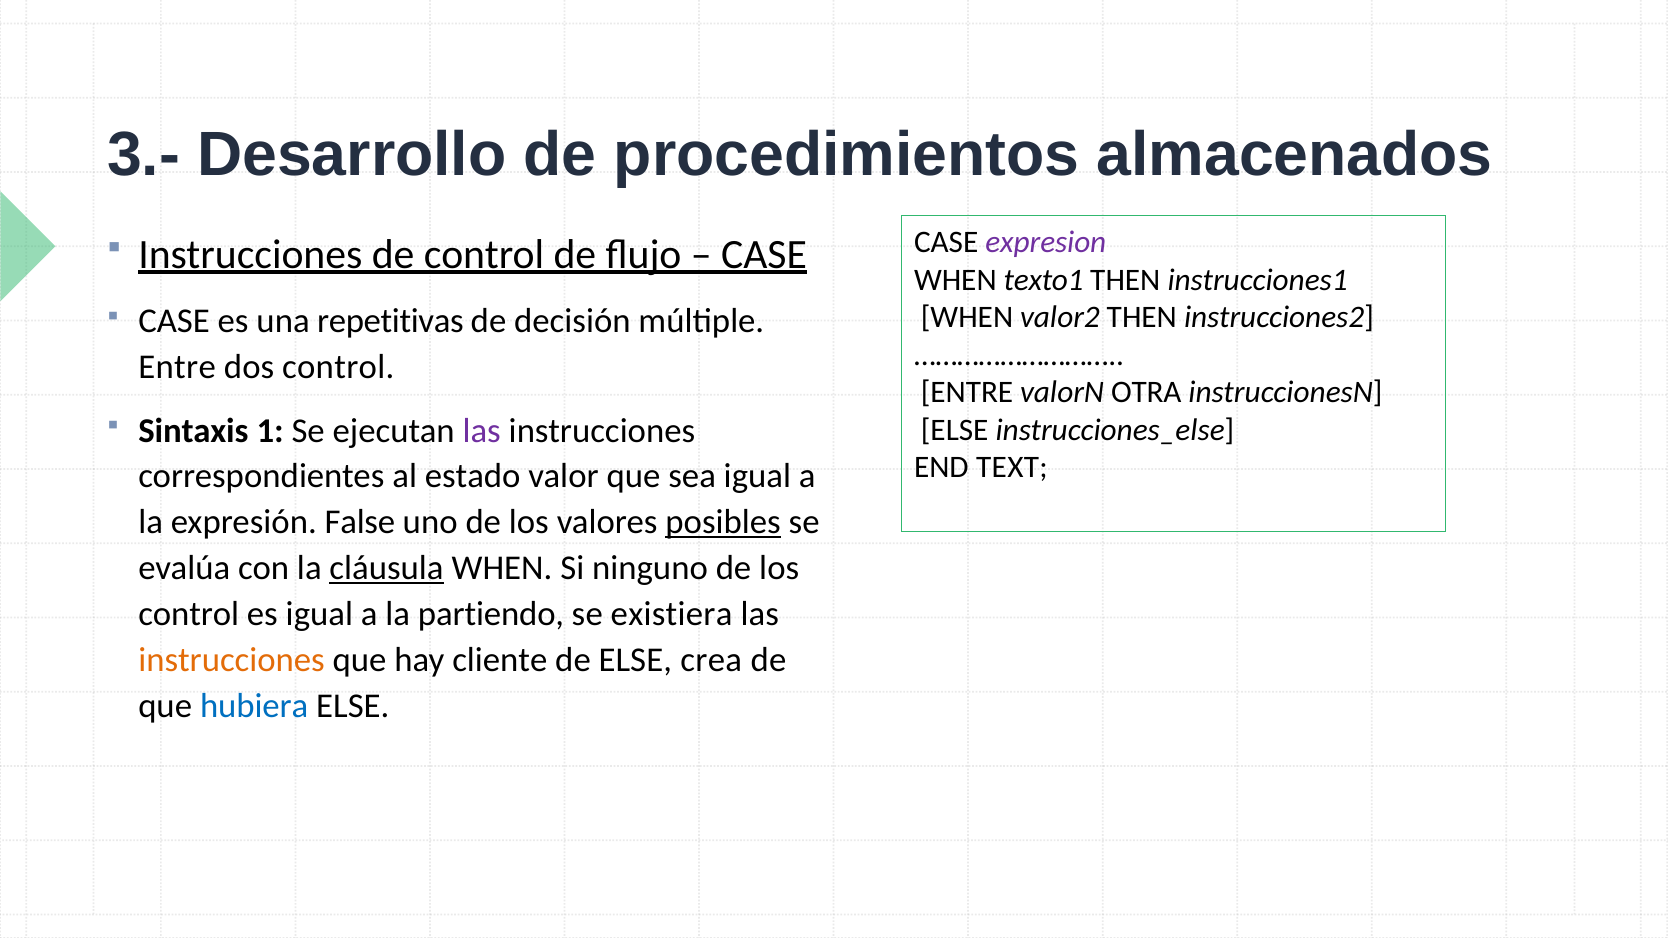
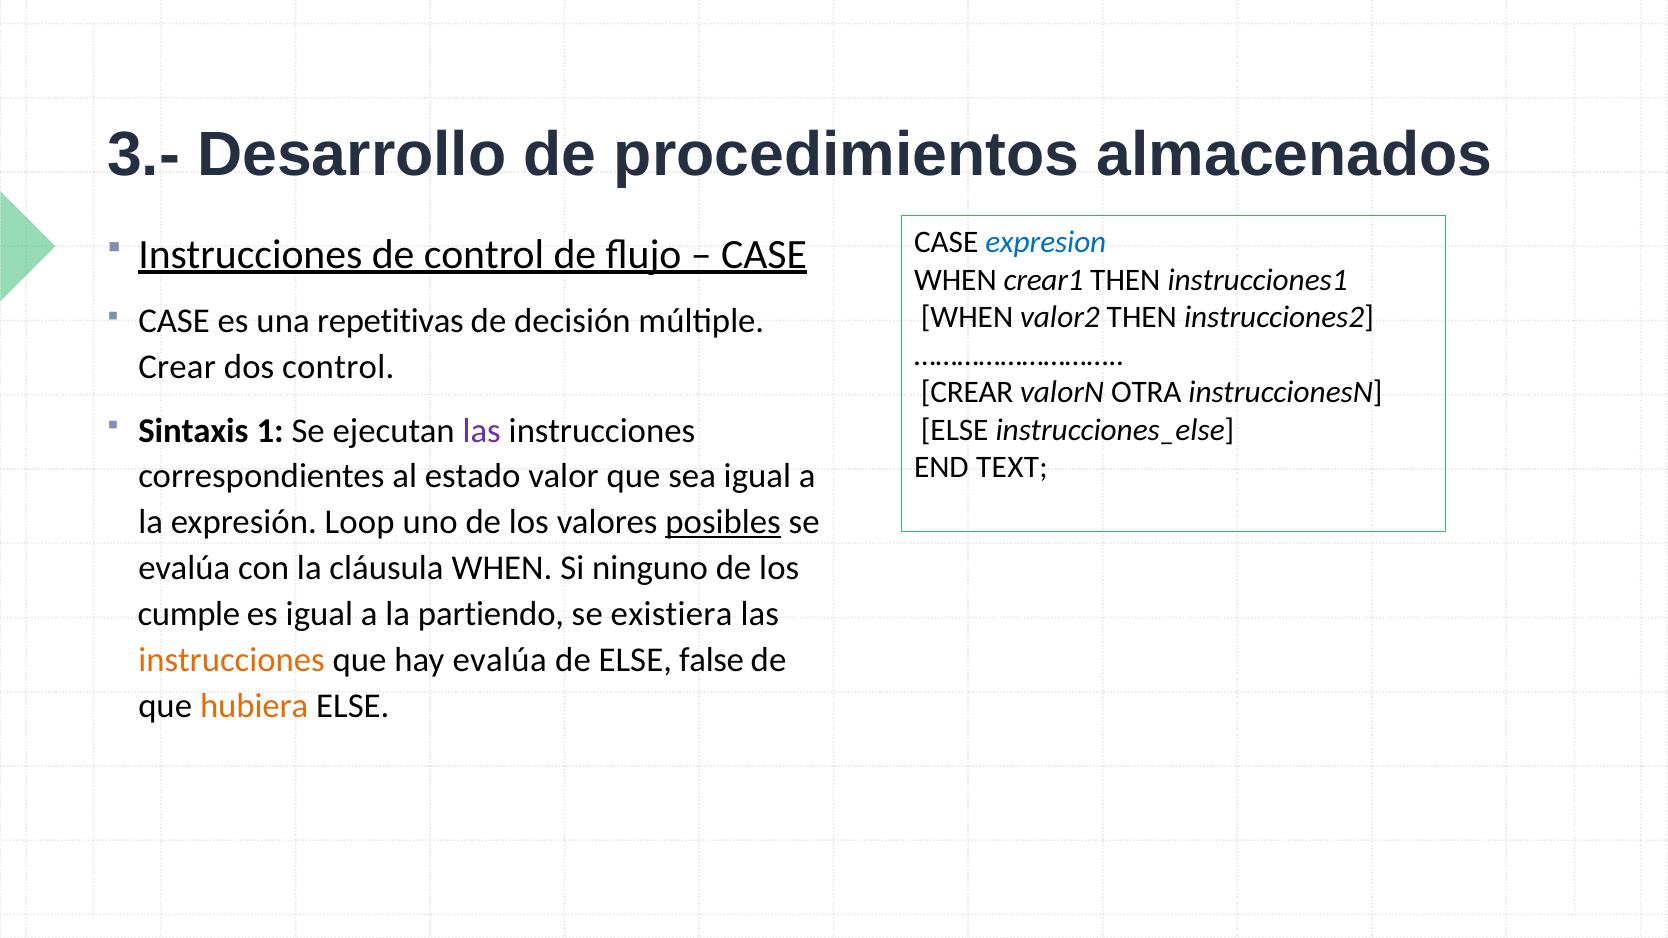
expresion colour: purple -> blue (1046, 242)
texto1: texto1 -> crear1 (1044, 280)
Entre: Entre -> Crear (177, 367)
ENTRE: ENTRE -> CREAR (967, 393)
False: False -> Loop (360, 523)
cláusula underline: present -> none (387, 568)
control: control -> cumple (189, 614)
hay cliente: cliente -> evalúa (500, 660)
crea: crea -> false (712, 660)
hubiera colour: blue -> orange (254, 706)
